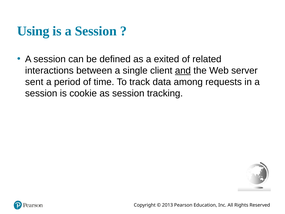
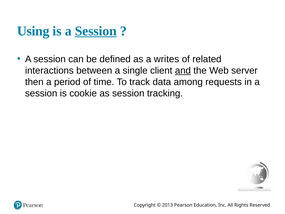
Session underline: none -> present (96, 31)
exited: exited -> writes (166, 59)
sent: sent -> then (34, 82)
